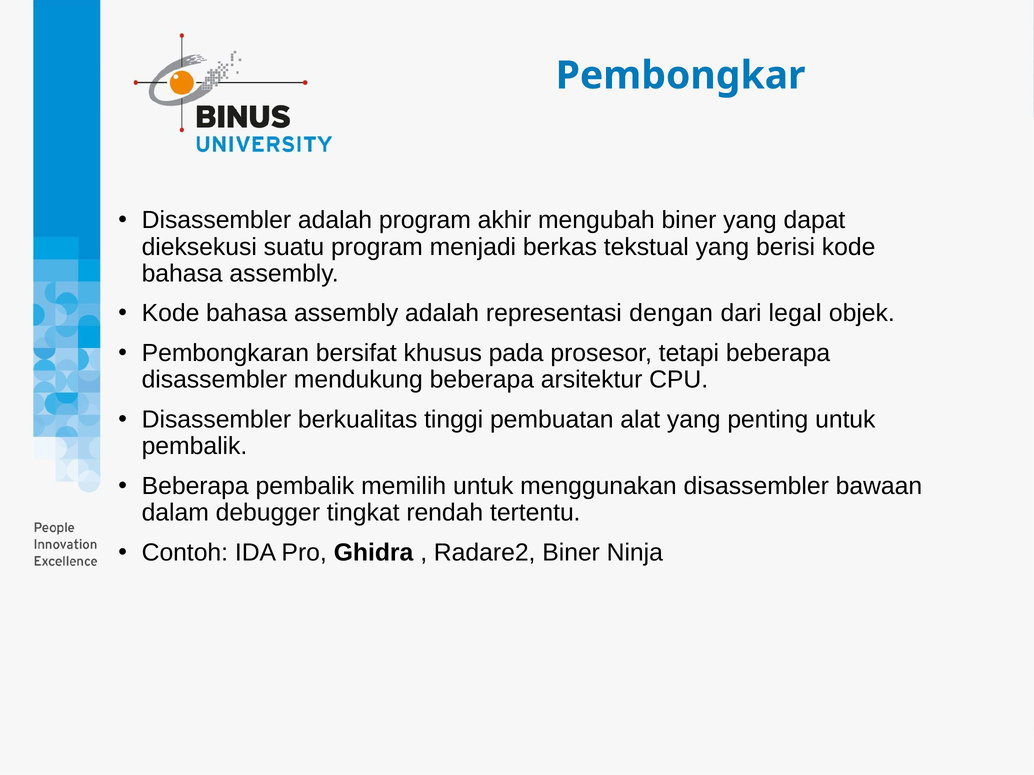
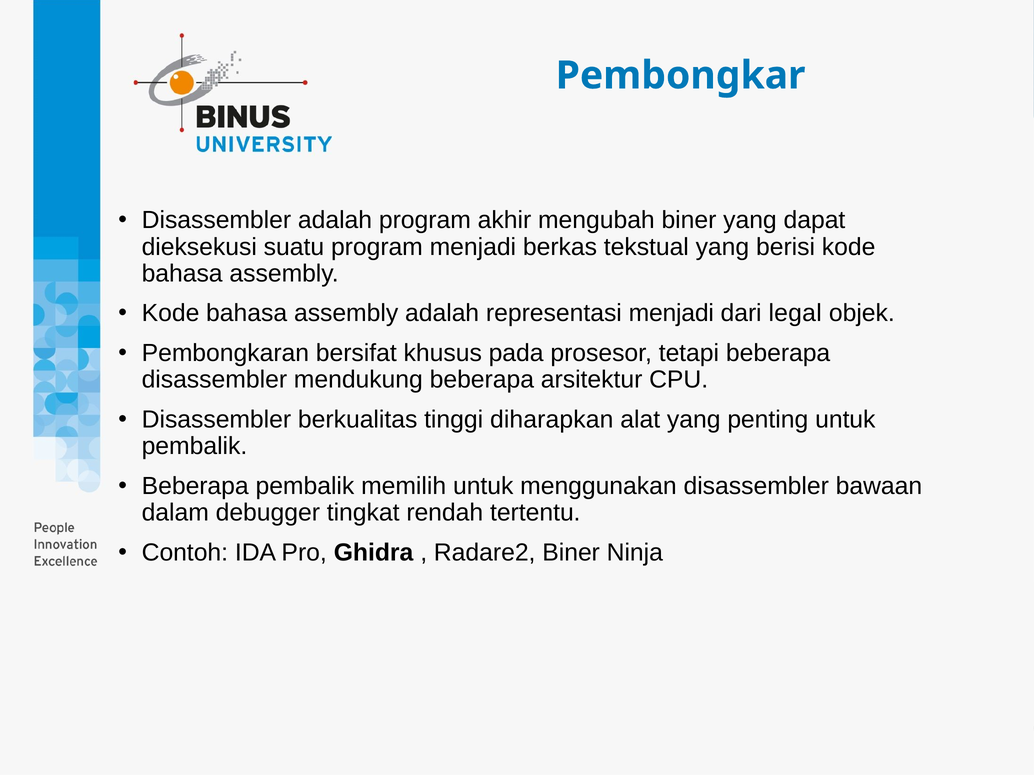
representasi dengan: dengan -> menjadi (671, 313)
pembuatan: pembuatan -> diharapkan (552, 420)
